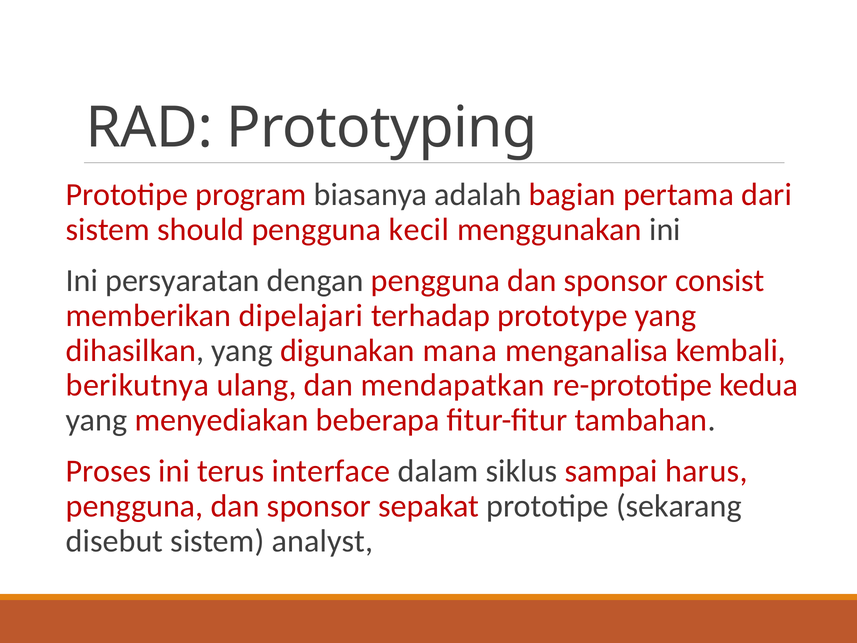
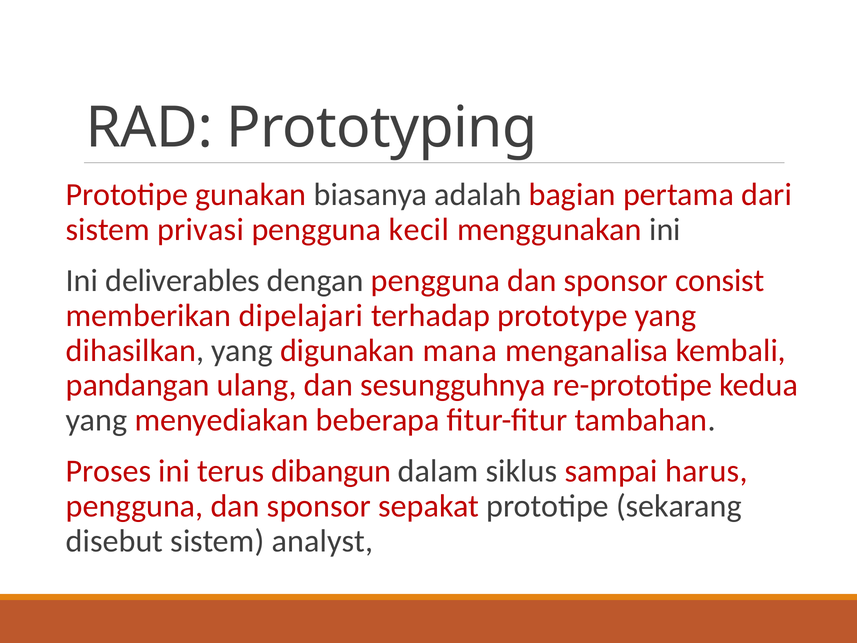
program: program -> gunakan (251, 195)
should: should -> privasi (201, 229)
persyaratan: persyaratan -> deliverables (183, 281)
berikutnya: berikutnya -> pandangan (138, 385)
mendapatkan: mendapatkan -> sesungguhnya (453, 385)
interface: interface -> dibangun (331, 471)
